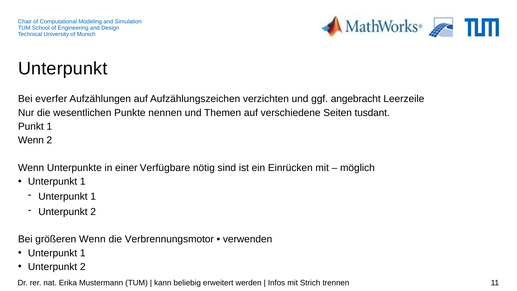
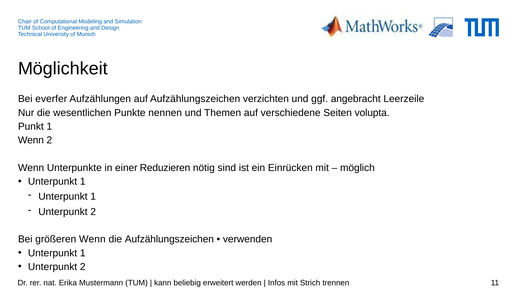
Unterpunkt: Unterpunkt -> Möglichkeit (63, 68)
tusdant: tusdant -> volupta (372, 113)
Verfügbare: Verfügbare -> Reduzieren (165, 168)
die Verbrennungsmotor: Verbrennungsmotor -> Aufzählungszeichen (169, 239)
